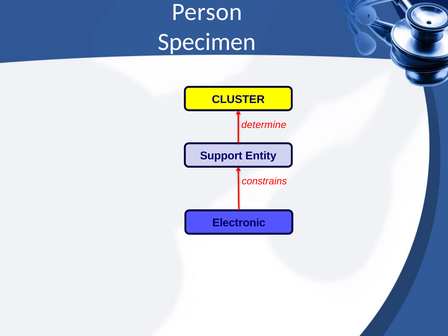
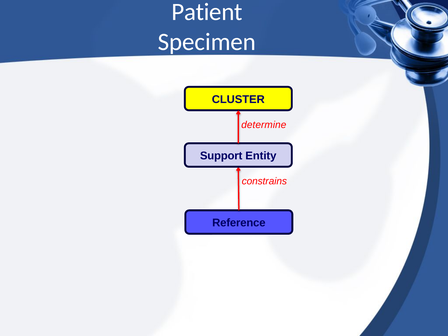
Person: Person -> Patient (207, 12)
Electronic: Electronic -> Reference (239, 223)
